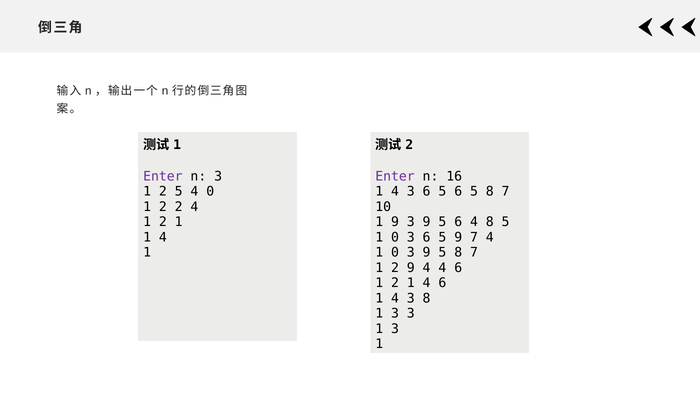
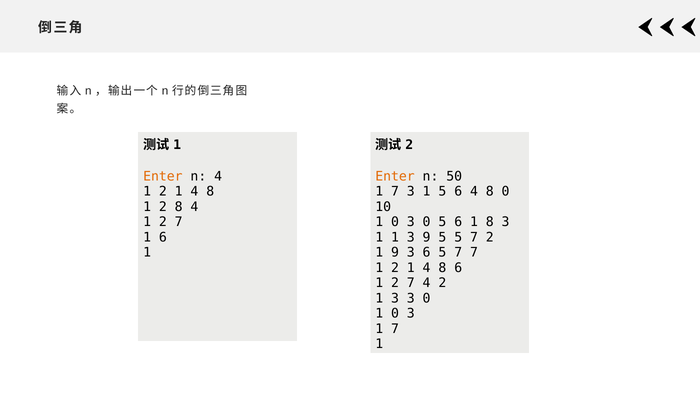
Enter colour: purple -> orange (163, 176)
n 3: 3 -> 4 (218, 176)
Enter colour: purple -> orange (395, 176)
16: 16 -> 50 (454, 176)
5: 5 -> 1 (179, 191)
0: 0 -> 8 (210, 191)
4: 4 -> 7 (395, 191)
6: 6 -> 1 (427, 191)
5 6 5: 5 -> 4 (474, 191)
7: 7 -> 0 (506, 191)
2 2: 2 -> 8 (179, 207)
1: 1 -> 7 (179, 222)
9: 9 -> 0 (395, 222)
9: 9 -> 0 (427, 222)
5 6 4: 4 -> 1 (474, 222)
8 5: 5 -> 3 (506, 222)
4: 4 -> 6 (163, 237)
0: 0 -> 1 (395, 237)
6: 6 -> 9 (427, 237)
5 9: 9 -> 5 (458, 237)
7 4: 4 -> 2 (490, 237)
0: 0 -> 9 (395, 252)
9: 9 -> 6 (427, 252)
8: 8 -> 7 (458, 252)
9: 9 -> 1 (411, 268)
4: 4 -> 8 (442, 268)
1: 1 -> 7 (411, 283)
6: 6 -> 2 (442, 283)
4: 4 -> 3 (395, 298)
8: 8 -> 0 (427, 298)
3: 3 -> 0 (395, 313)
3: 3 -> 7 (395, 329)
